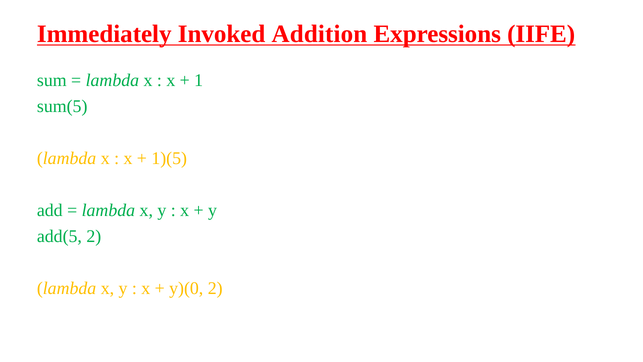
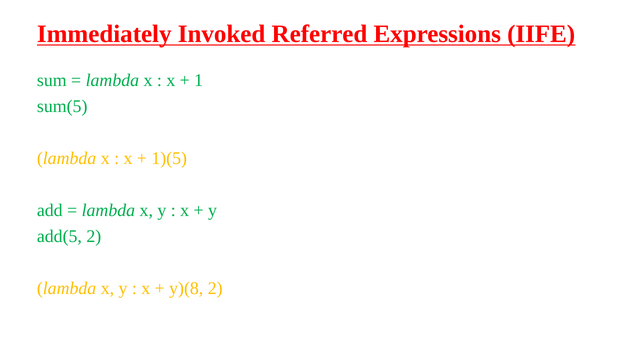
Addition: Addition -> Referred (319, 34)
y)(0: y)(0 -> y)(8 (186, 288)
